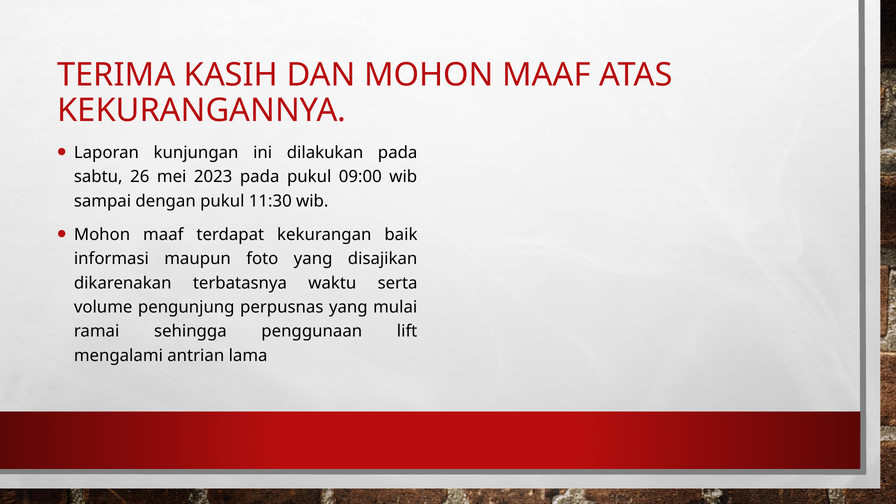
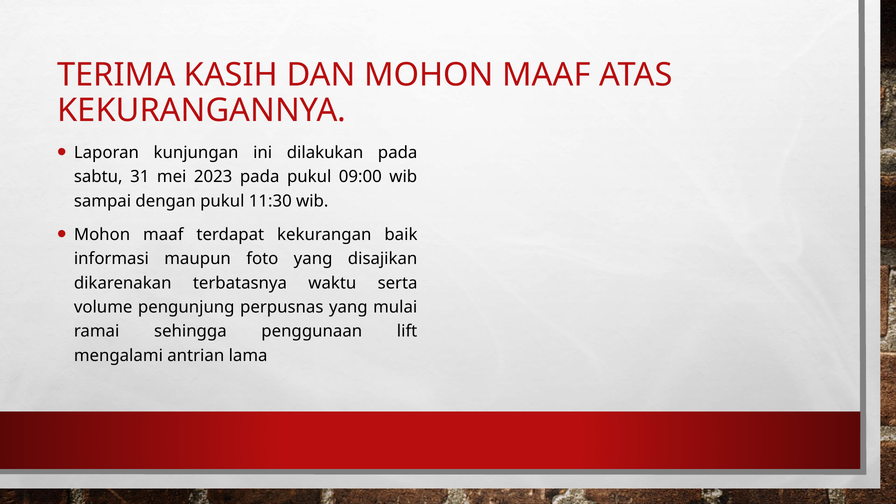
26: 26 -> 31 (140, 177)
